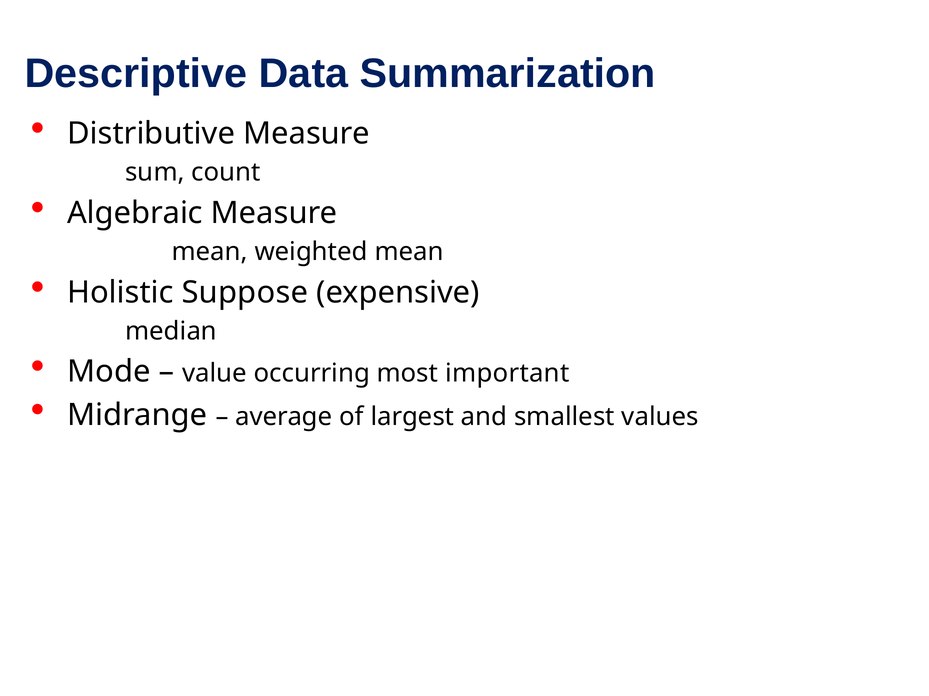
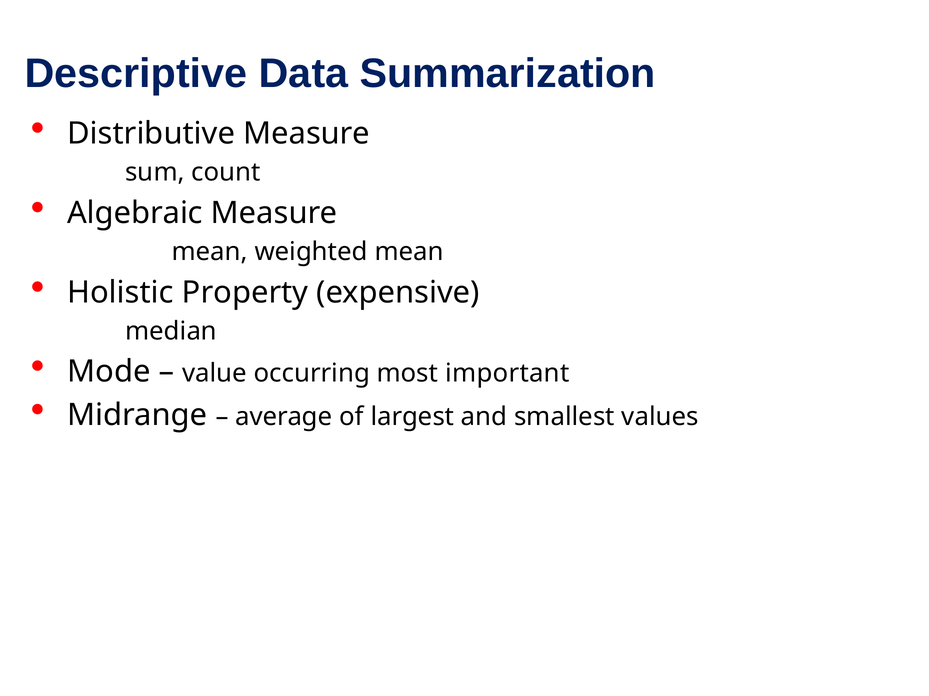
Suppose: Suppose -> Property (245, 293)
